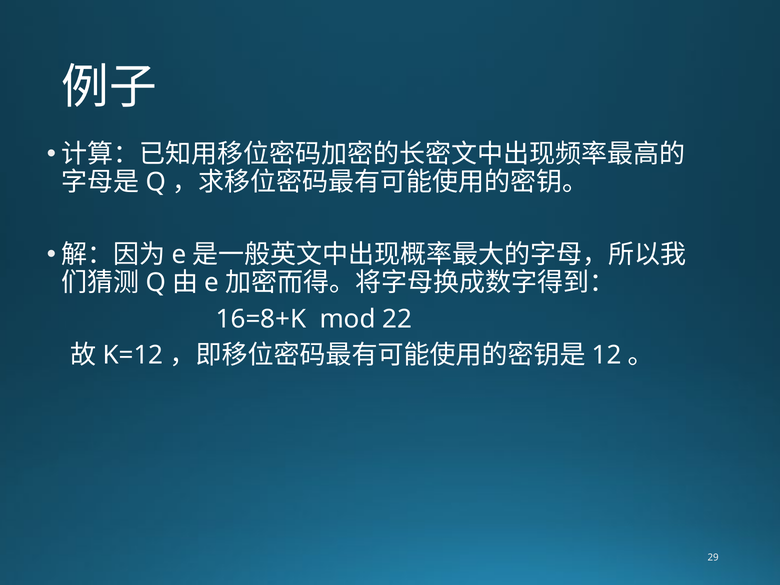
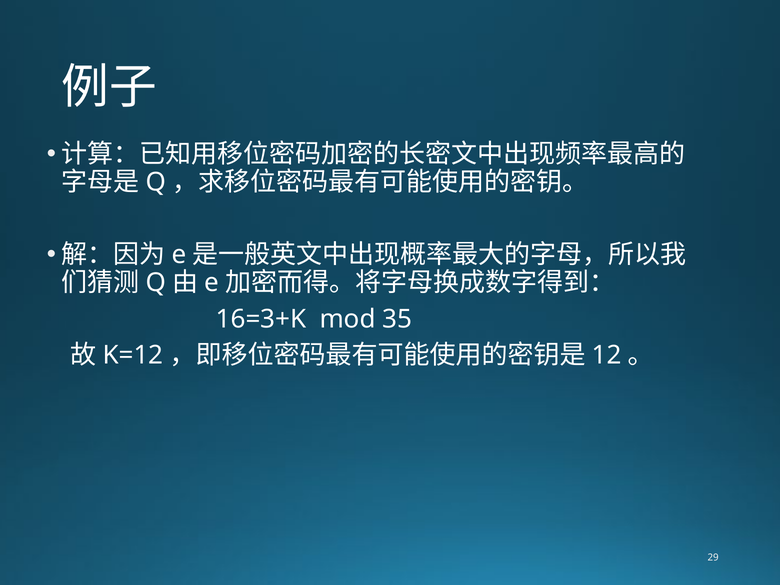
16=8+K: 16=8+K -> 16=3+K (261, 319)
22: 22 -> 35 (397, 319)
